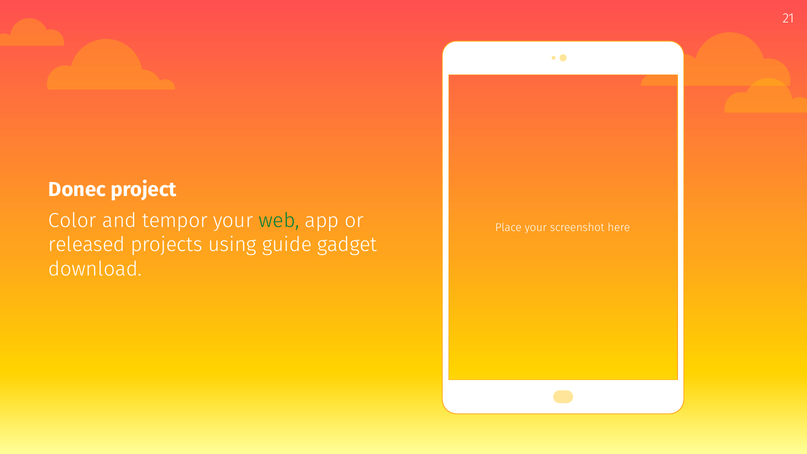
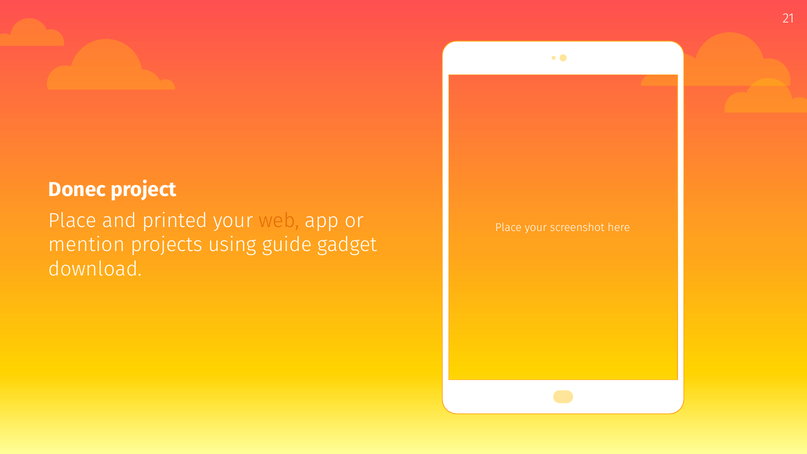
Color: Color -> Place (73, 221)
tempor: tempor -> printed (175, 221)
web colour: green -> orange (279, 221)
released: released -> mention (87, 245)
